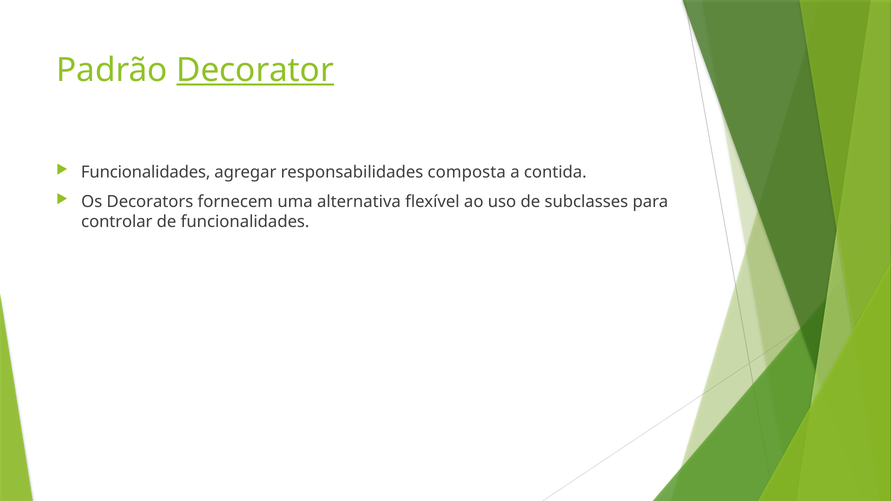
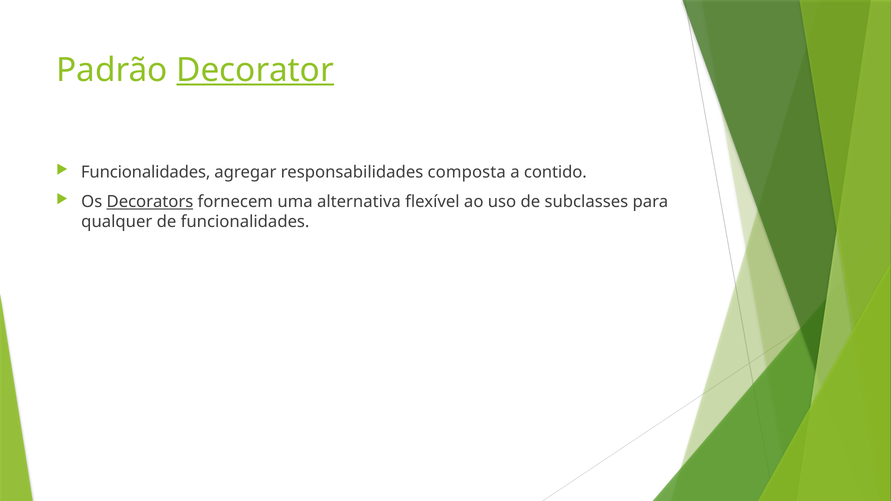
contida: contida -> contido (555, 172)
Decorators underline: none -> present (150, 202)
controlar: controlar -> qualquer (117, 222)
